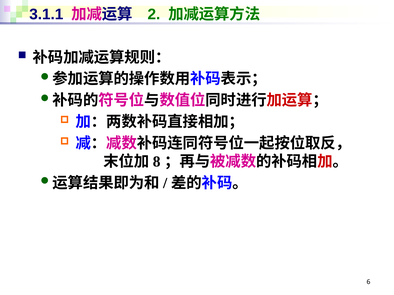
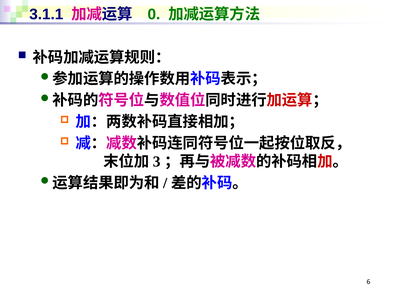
2: 2 -> 0 (154, 14)
8: 8 -> 3 (157, 162)
